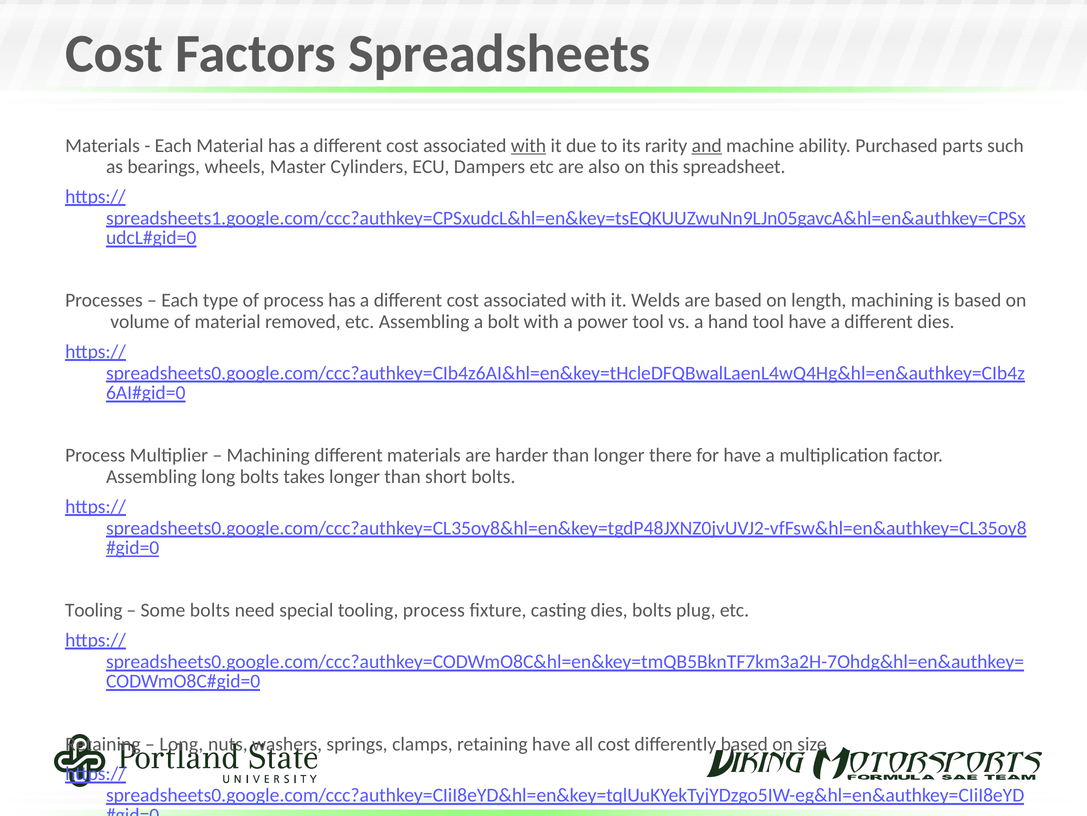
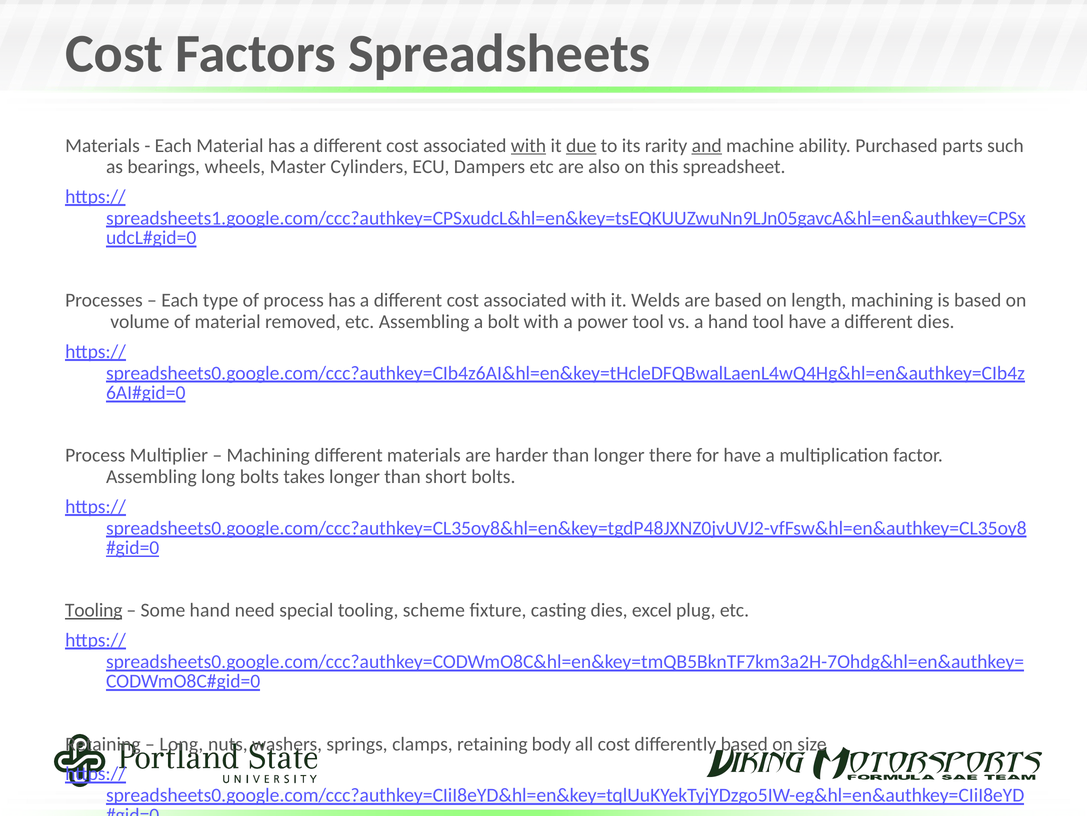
due underline: none -> present (581, 145)
Tooling underline: none -> present (94, 610)
Some bolts: bolts -> hand (210, 610)
tooling process: process -> scheme (434, 610)
dies bolts: bolts -> excel (652, 610)
retaining have: have -> body (551, 743)
